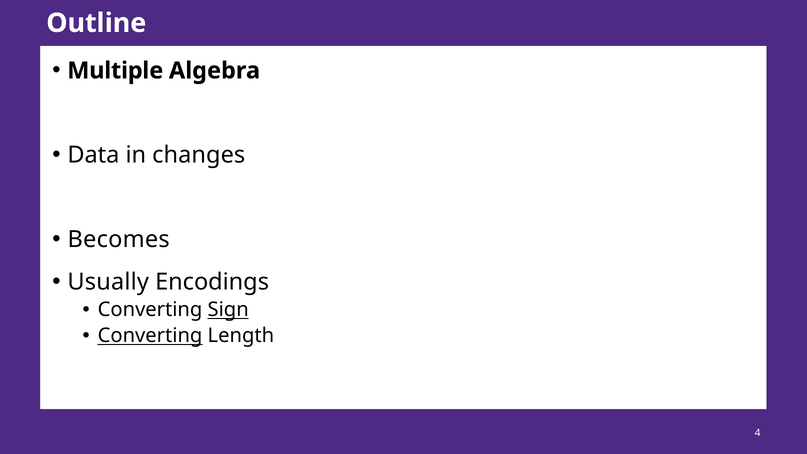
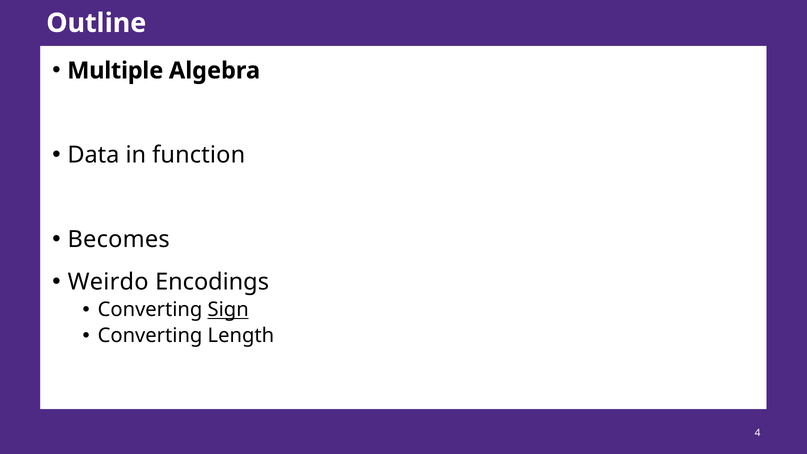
changes: changes -> function (199, 155)
Usually: Usually -> Weirdo (108, 282)
Converting underline: present -> none (150, 336)
